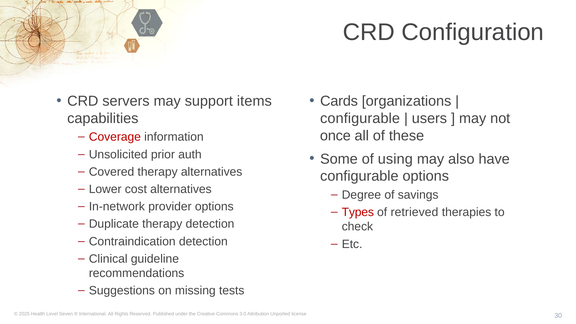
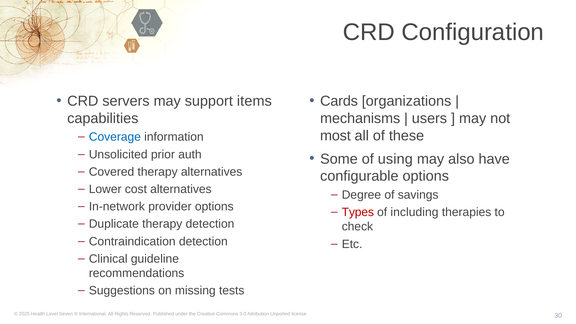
configurable: configurable -> mechanisms (360, 118)
once: once -> most (335, 136)
Coverage colour: red -> blue (115, 137)
retrieved: retrieved -> including (414, 212)
